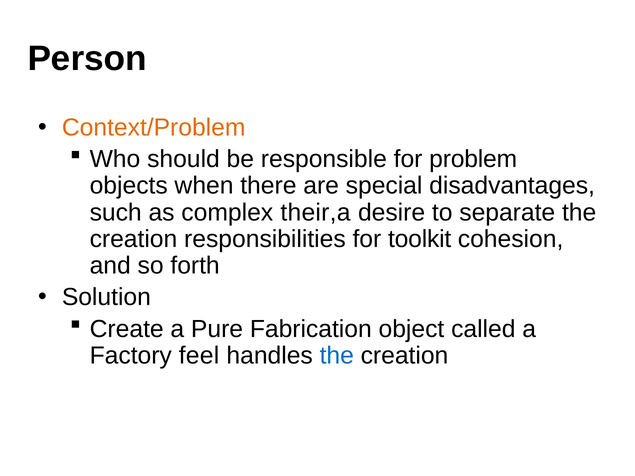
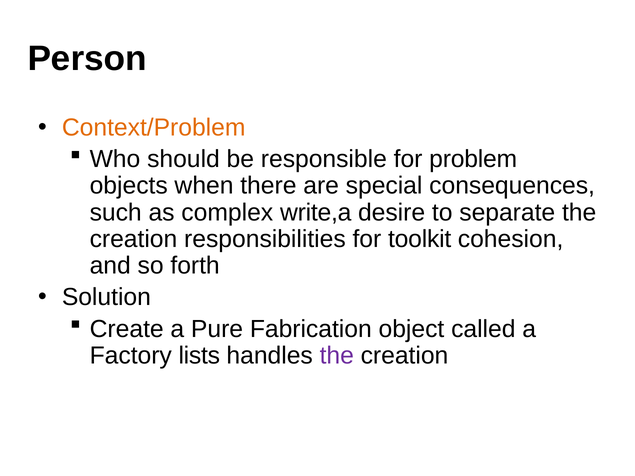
disadvantages: disadvantages -> consequences (512, 186)
their,a: their,a -> write,a (316, 212)
feel: feel -> lists (199, 356)
the colour: blue -> purple (337, 356)
